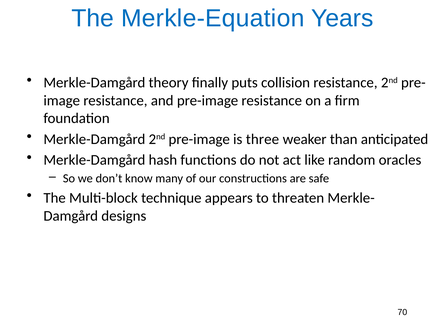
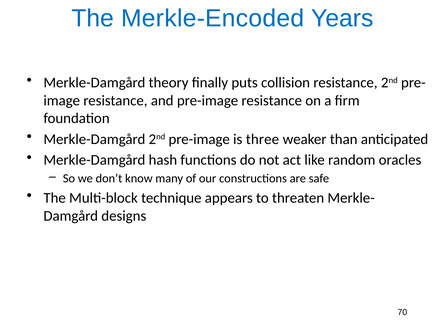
Merkle-Equation: Merkle-Equation -> Merkle-Encoded (213, 18)
